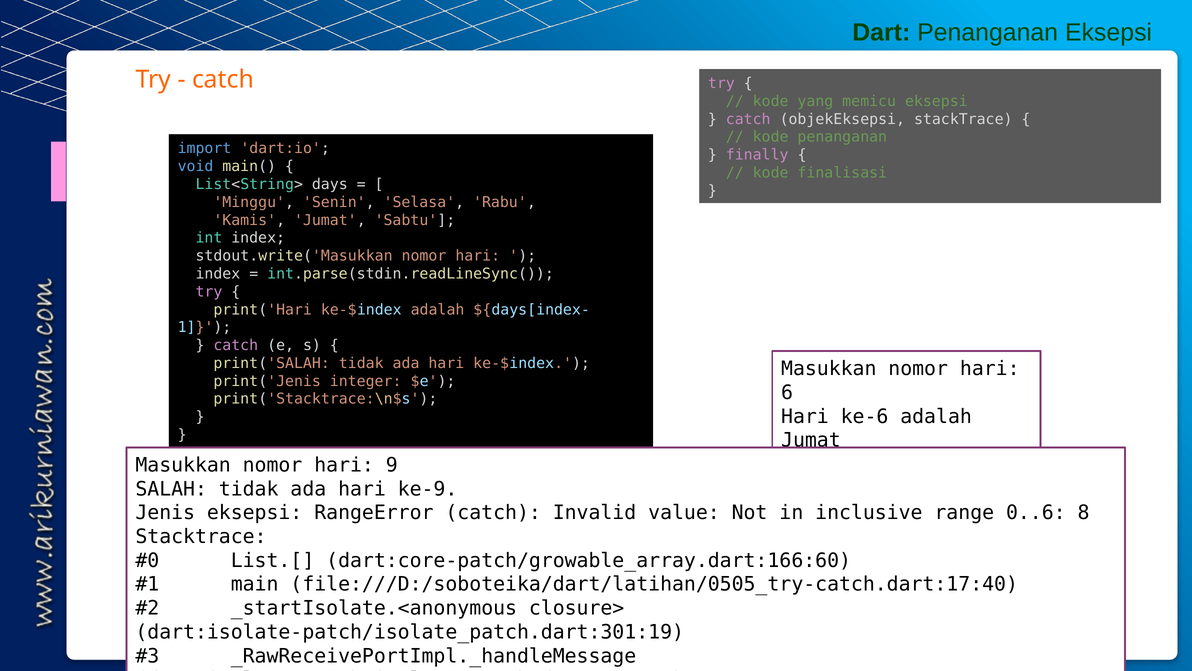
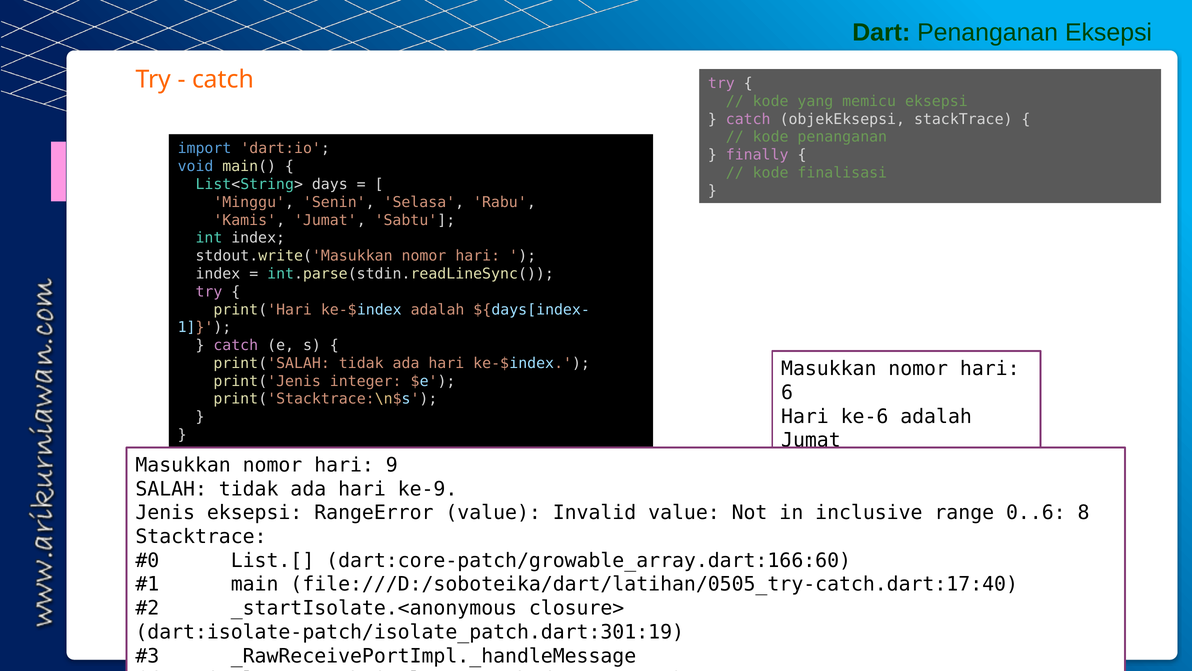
RangeError catch: catch -> value (493, 512)
